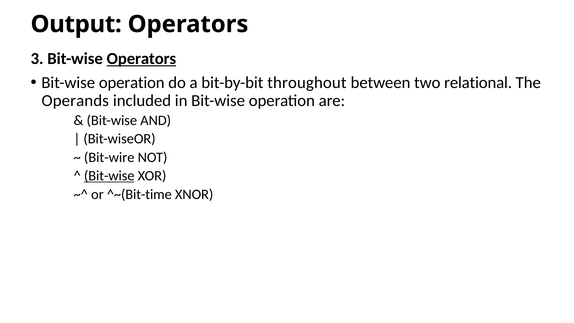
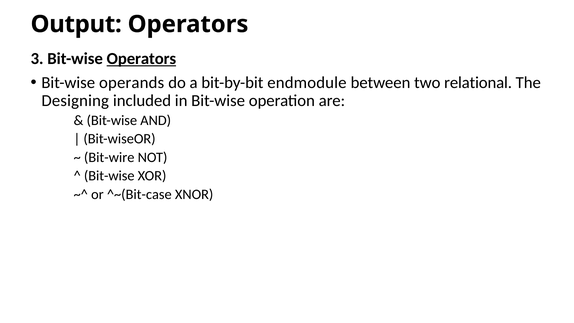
operation: operation -> operands (132, 83)
throughout: throughout -> endmodule (307, 83)
Operands: Operands -> Designing (75, 101)
Bit-wise underline: present -> none (109, 176)
^~(Bit-time: ^~(Bit-time -> ^~(Bit-case (139, 194)
